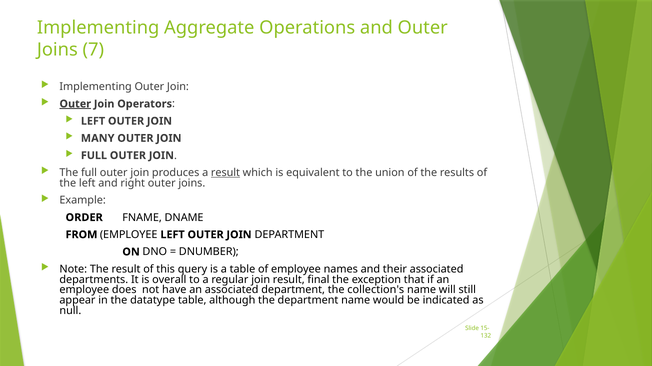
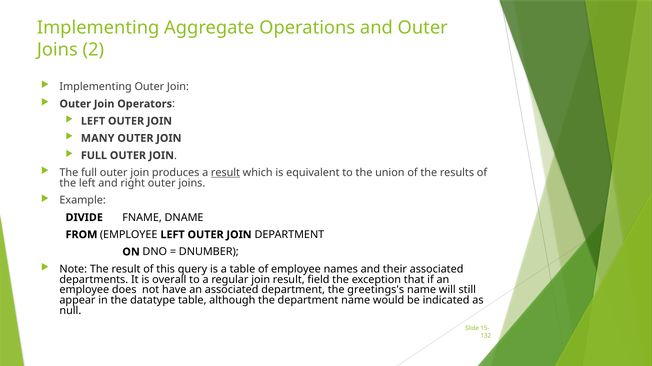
7: 7 -> 2 (93, 50)
Outer underline: present -> none (75, 104)
ORDER: ORDER -> DIVIDE (84, 218)
final: final -> field (318, 280)
collection's: collection's -> greetings's (376, 290)
